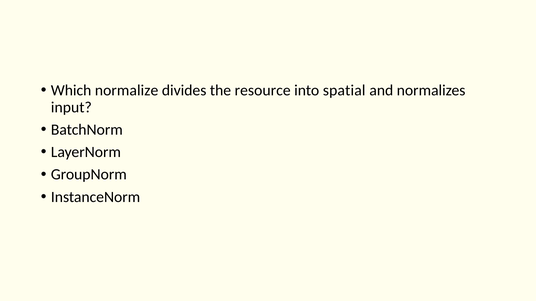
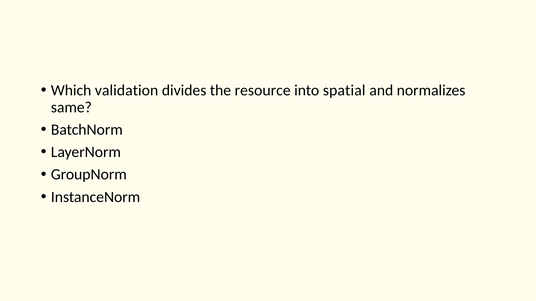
normalize: normalize -> validation (127, 91)
input: input -> same (71, 107)
